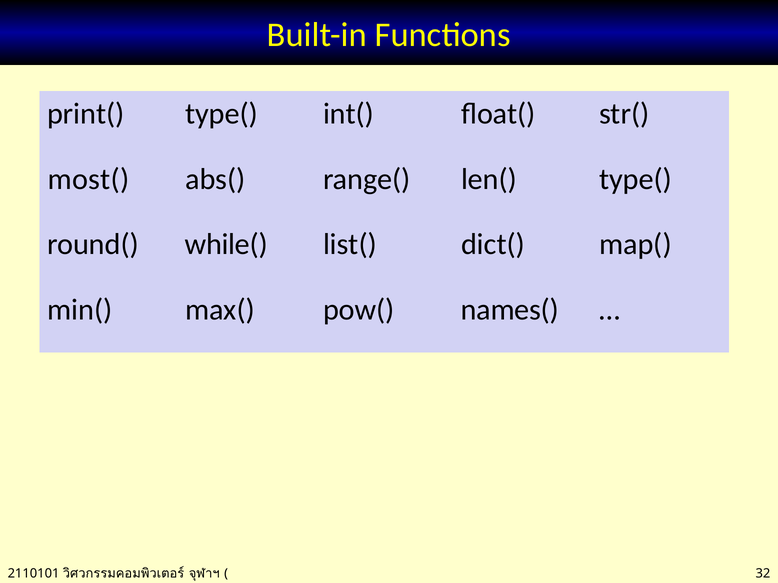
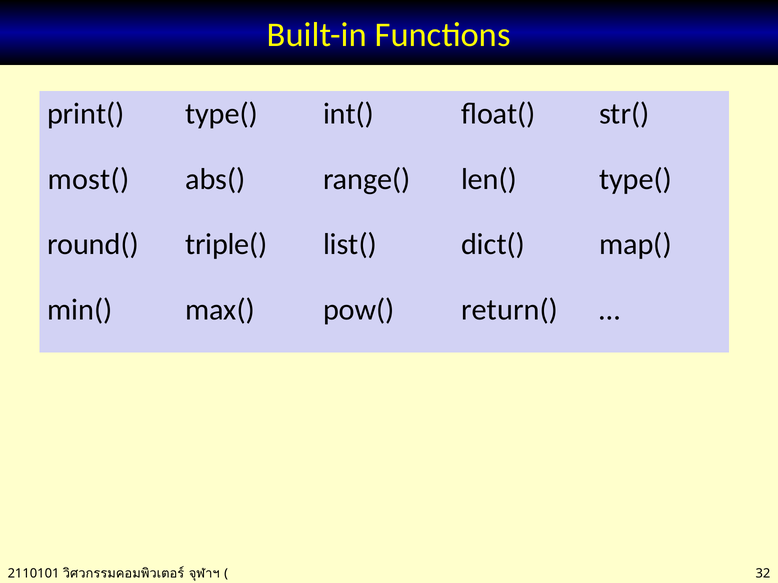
while(: while( -> triple( (226, 245)
names(: names( -> return( (510, 310)
